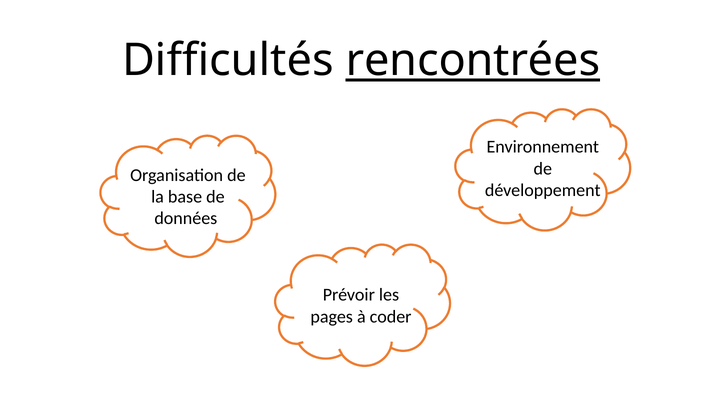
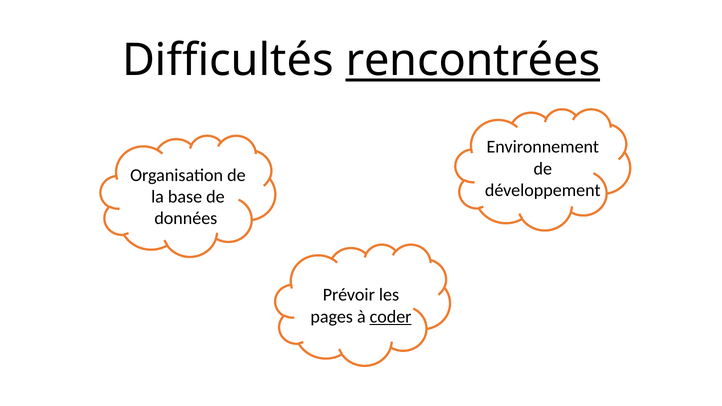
coder underline: none -> present (391, 317)
